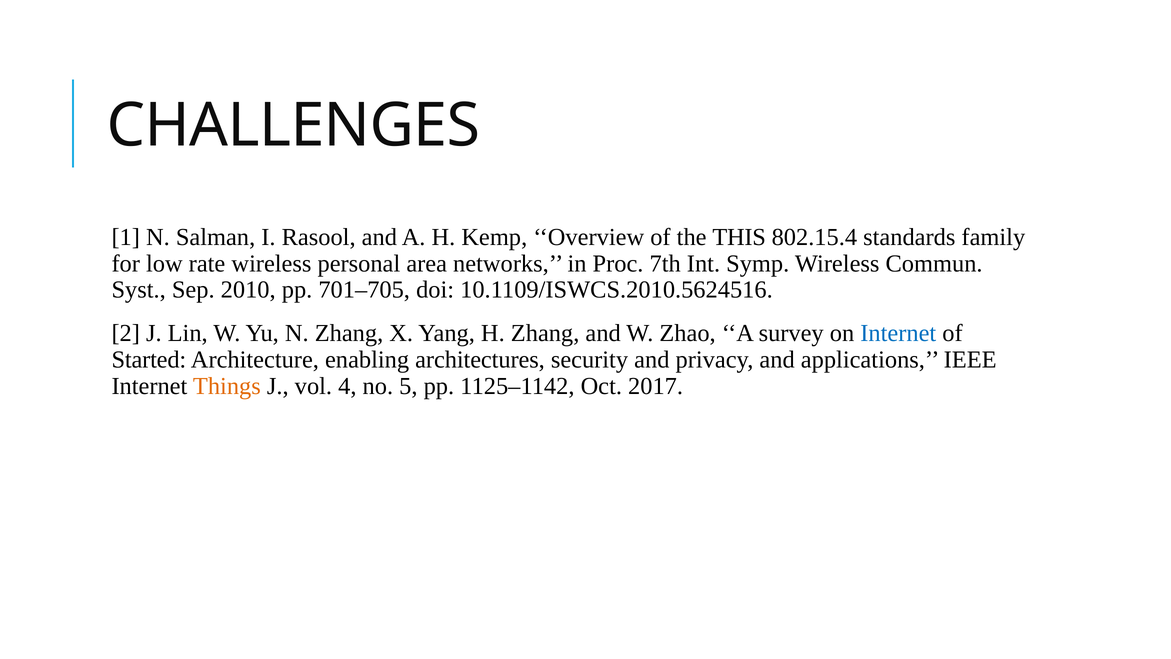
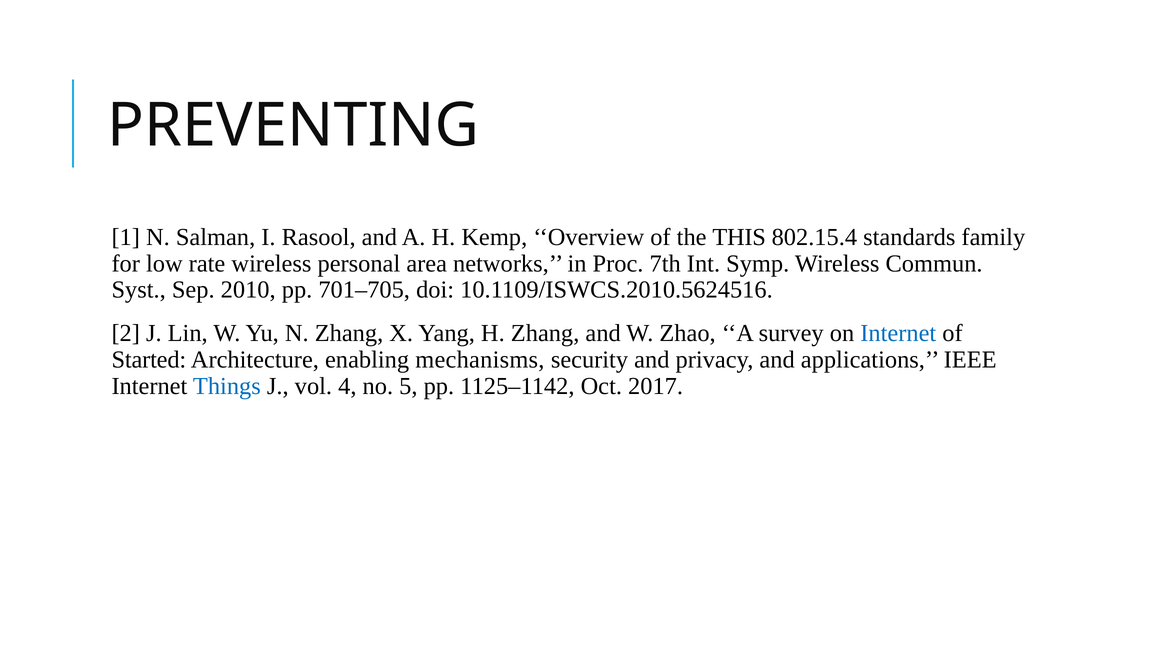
CHALLENGES: CHALLENGES -> PREVENTING (293, 126)
architectures: architectures -> mechanisms (480, 360)
Things colour: orange -> blue (227, 386)
